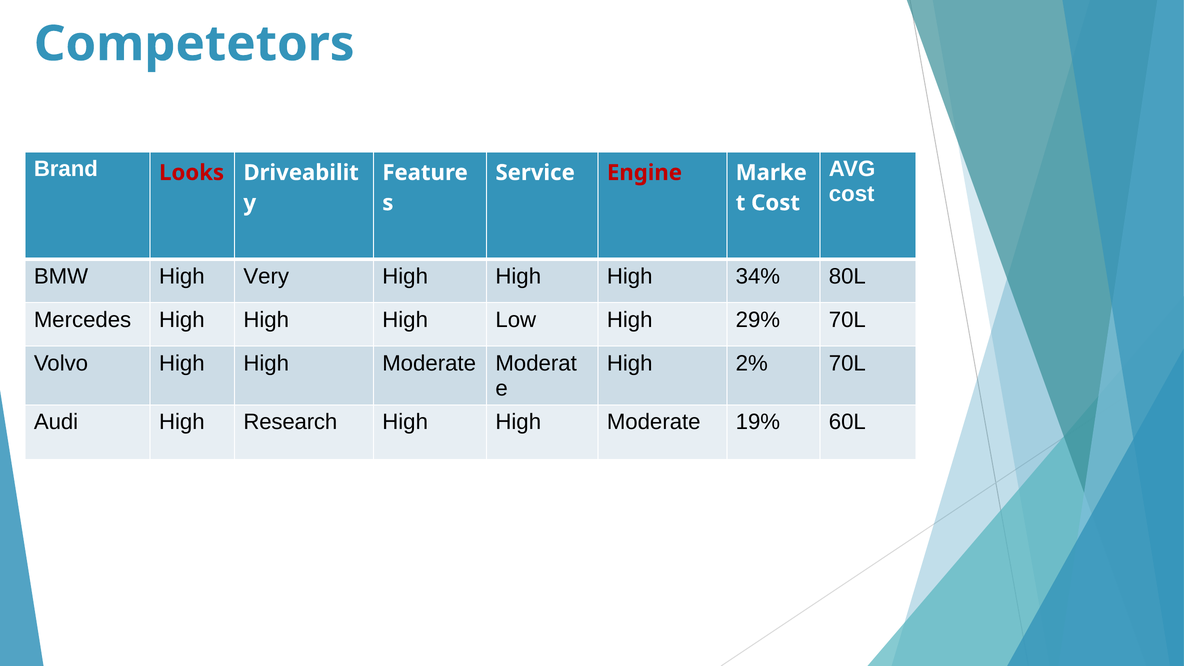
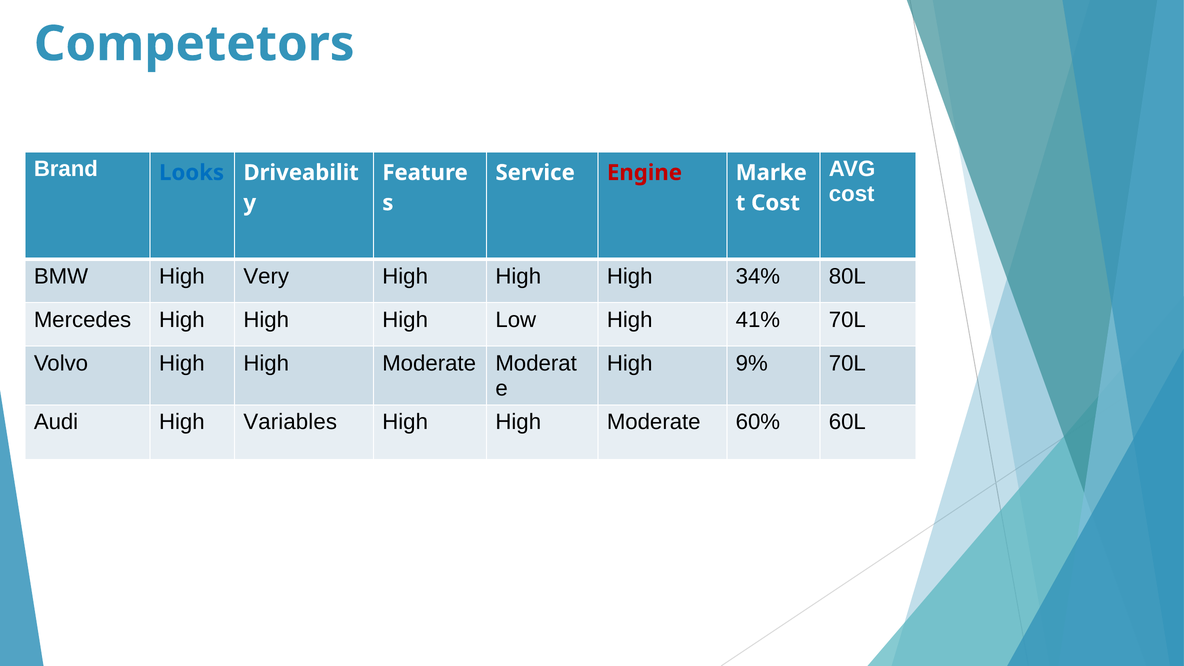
Looks colour: red -> blue (192, 173)
29%: 29% -> 41% (758, 320)
2%: 2% -> 9% (752, 363)
Research: Research -> Variables (290, 422)
19%: 19% -> 60% (758, 422)
